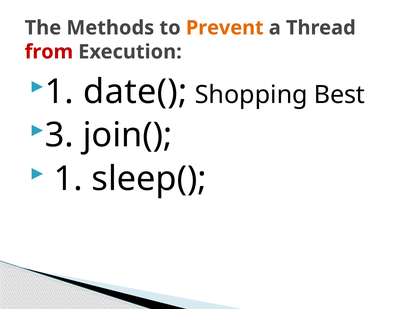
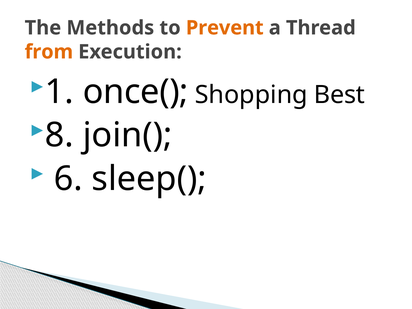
from colour: red -> orange (49, 52)
date(: date( -> once( (136, 92)
3: 3 -> 8 (59, 135)
1: 1 -> 6 (68, 179)
